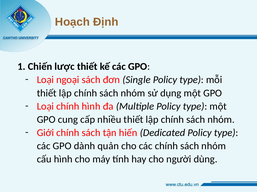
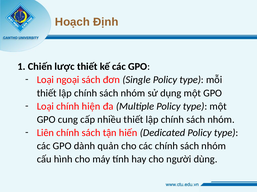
chính hình: hình -> hiện (91, 107)
Giới: Giới -> Liên (45, 133)
